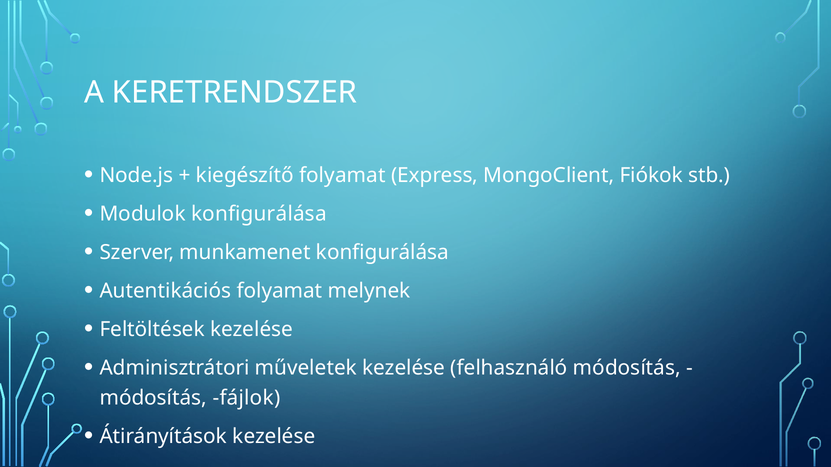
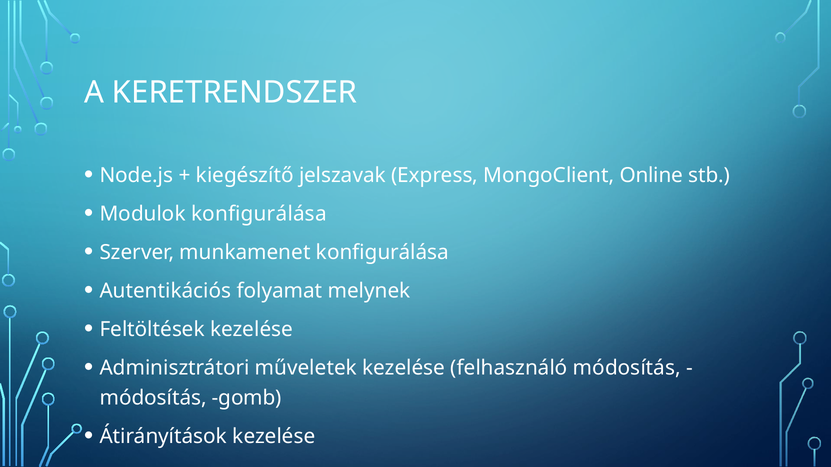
kiegészítő folyamat: folyamat -> jelszavak (342, 175)
Fiókok: Fiókok -> Online (651, 175)
fájlok: fájlok -> gomb (247, 398)
